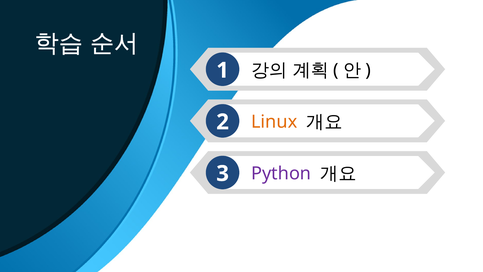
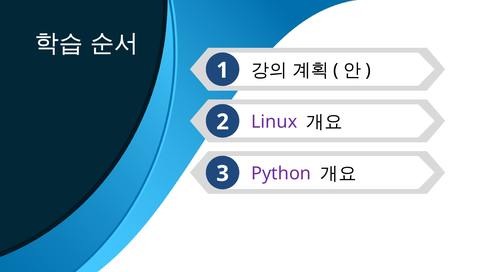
Linux colour: orange -> purple (274, 122)
